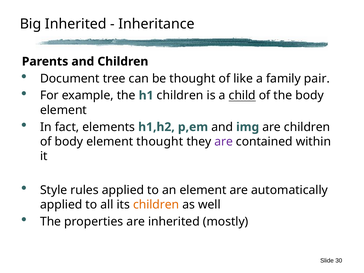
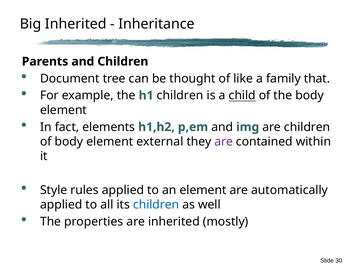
pair: pair -> that (317, 78)
element thought: thought -> external (160, 142)
children colour: orange -> blue (156, 205)
